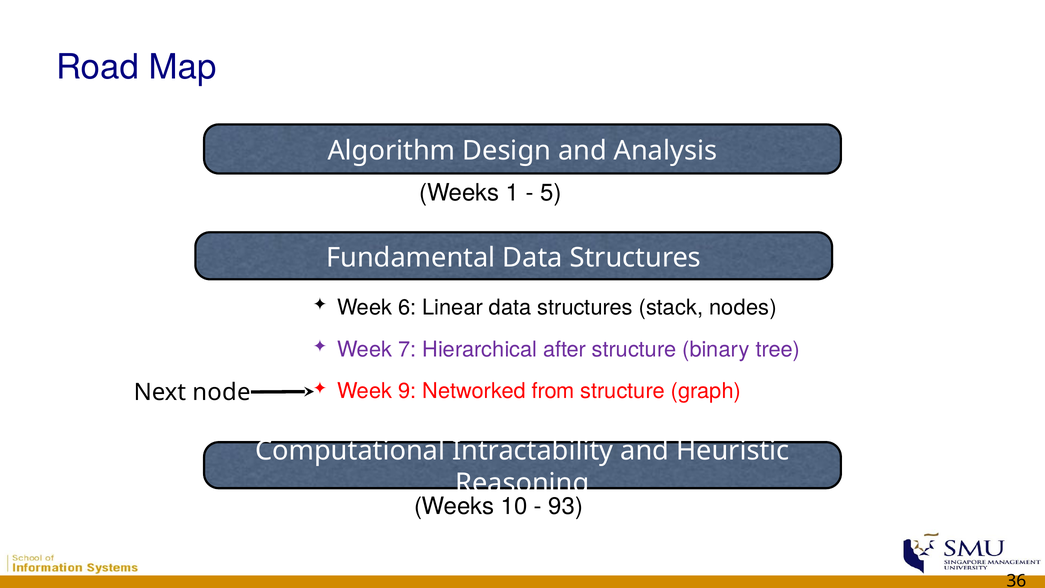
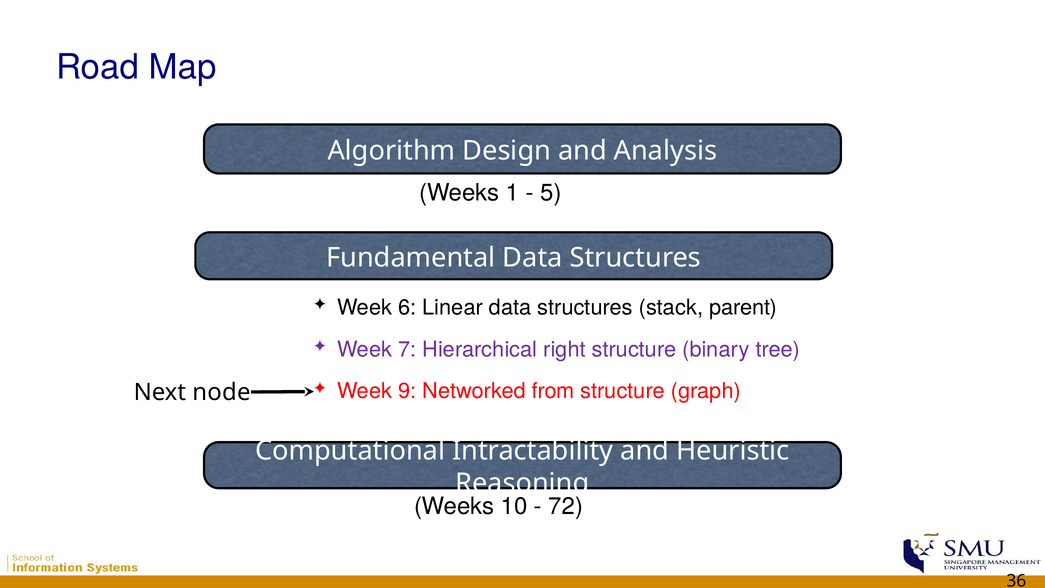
nodes: nodes -> parent (743, 307)
after: after -> right (565, 349)
93: 93 -> 72 (566, 506)
